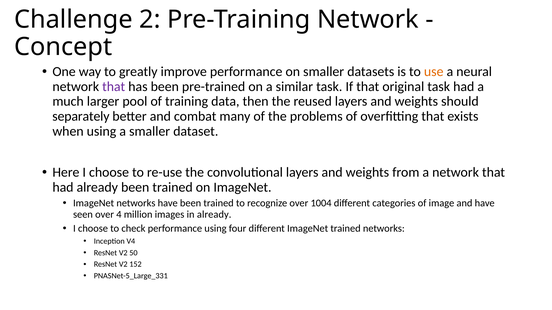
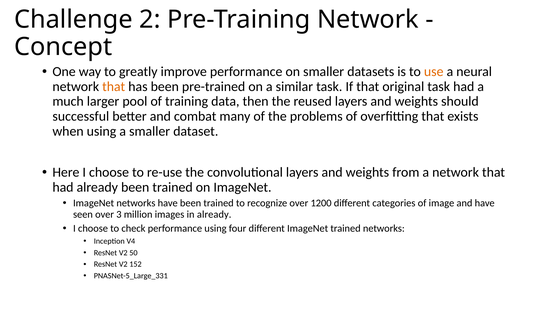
that colour: purple -> orange (114, 87)
separately: separately -> successful (81, 116)
1004: 1004 -> 1200 (321, 204)
4: 4 -> 3 (119, 215)
